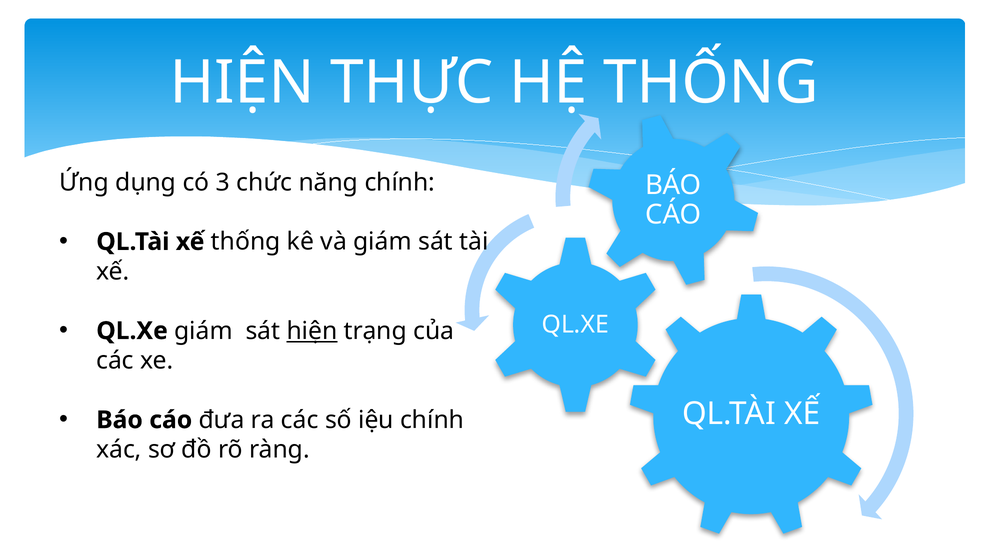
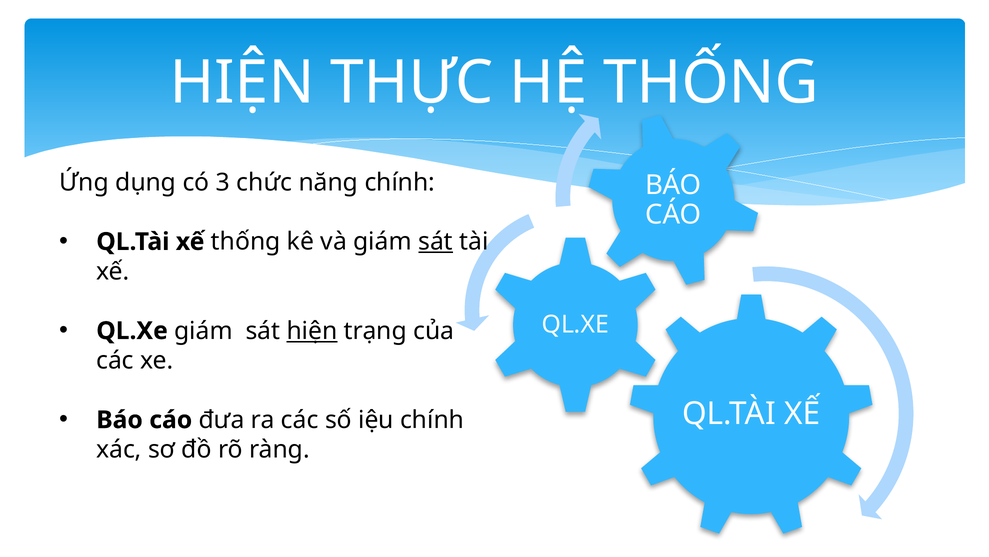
sát underline: none -> present (436, 241)
